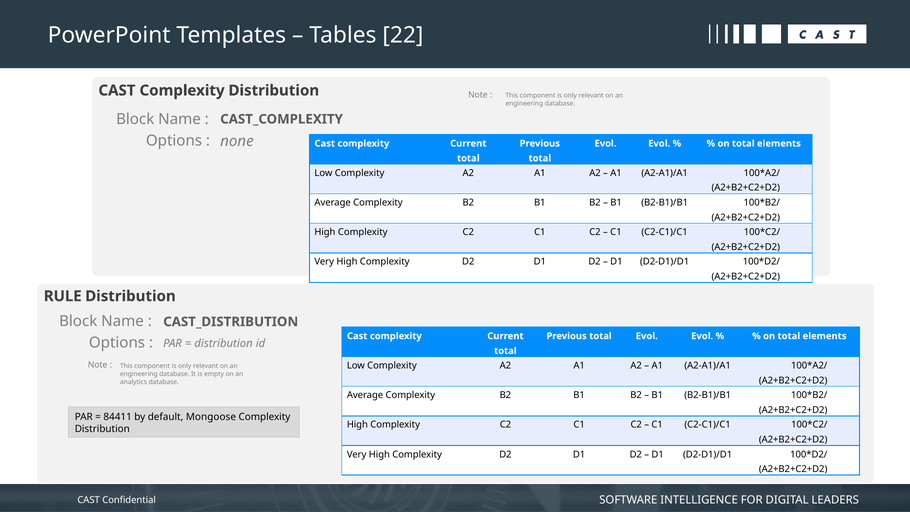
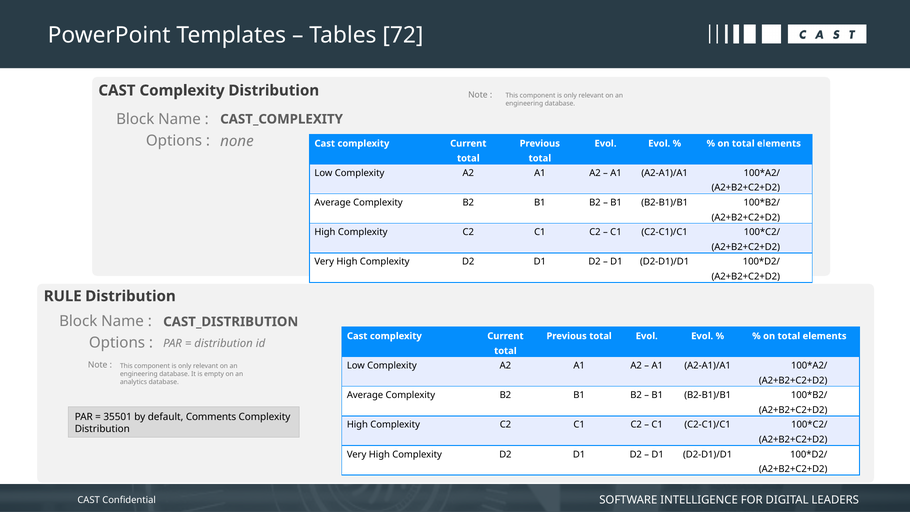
22: 22 -> 72 (403, 35)
84411: 84411 -> 35501 (118, 417)
Mongoose: Mongoose -> Comments (211, 417)
